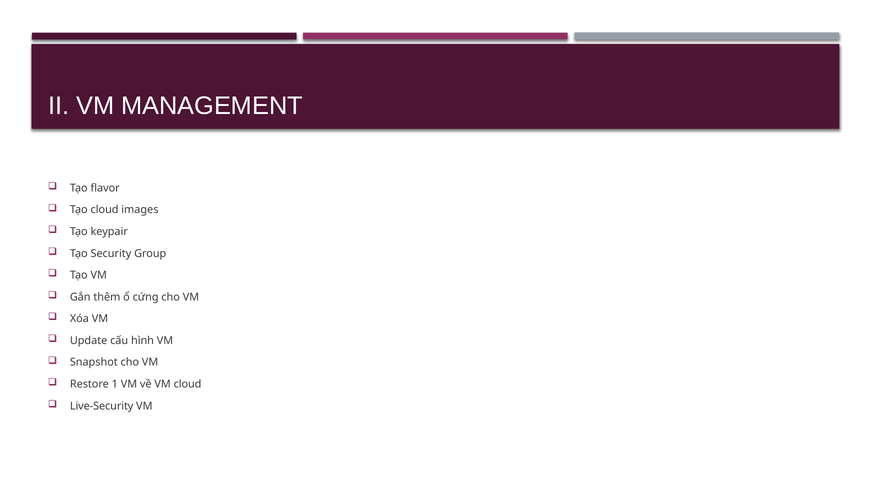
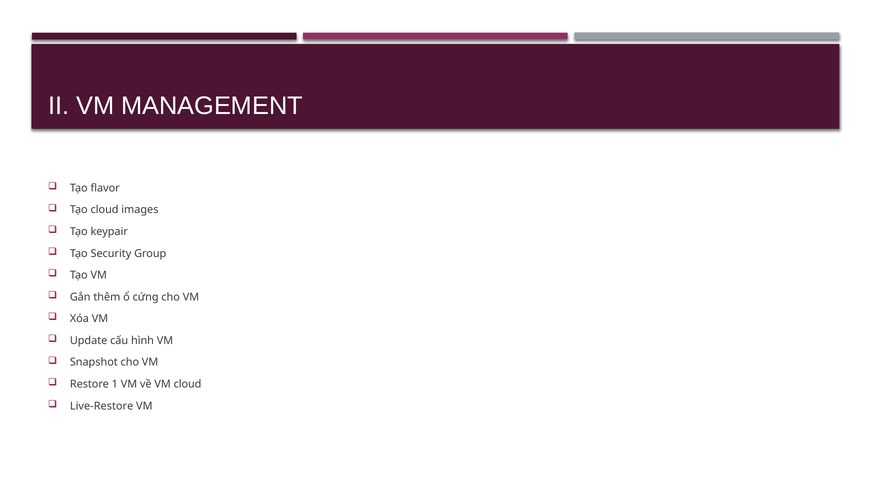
Live-Security: Live-Security -> Live-Restore (102, 406)
